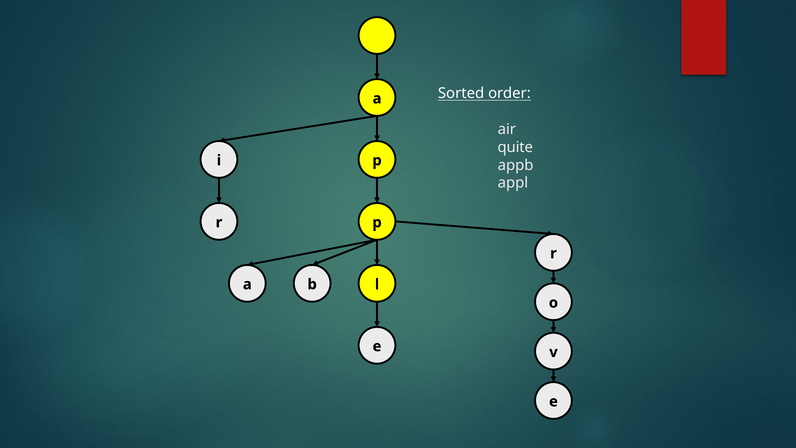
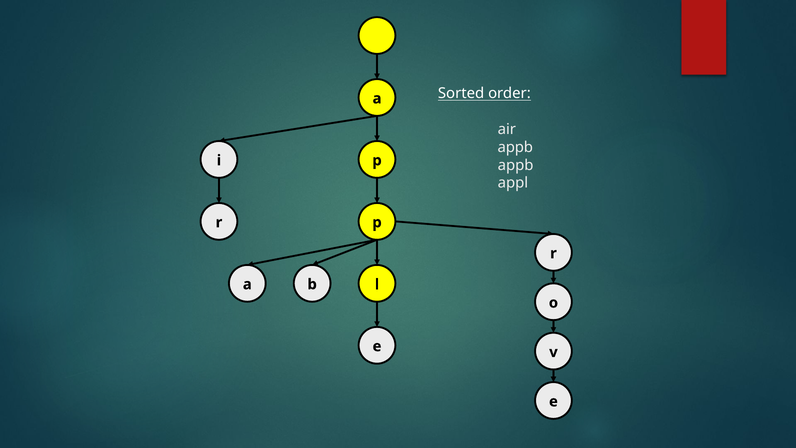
quite: quite -> appb (515, 147)
